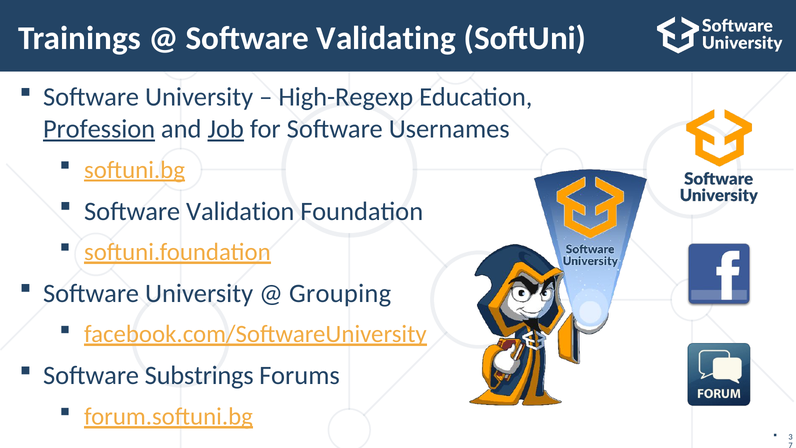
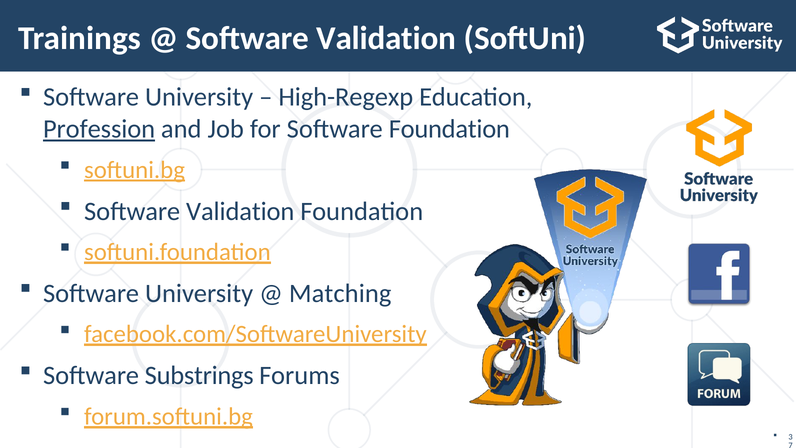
Validating: Validating -> Validation (386, 38)
Job underline: present -> none (226, 129)
Software Usernames: Usernames -> Foundation (449, 129)
Grouping: Grouping -> Matching (340, 293)
